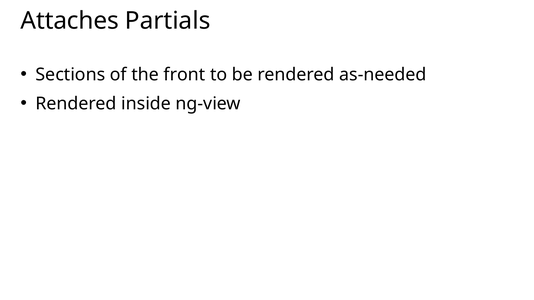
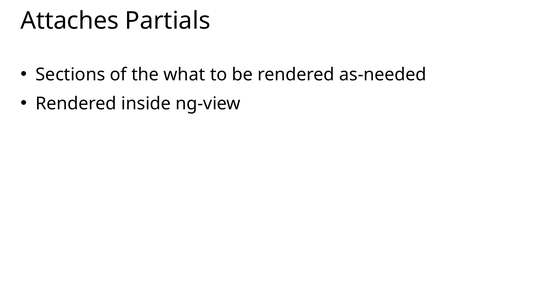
front: front -> what (184, 75)
